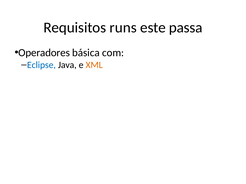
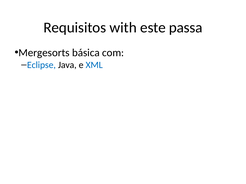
runs: runs -> with (123, 28)
Operadores: Operadores -> Mergesorts (44, 53)
XML colour: orange -> blue (94, 65)
